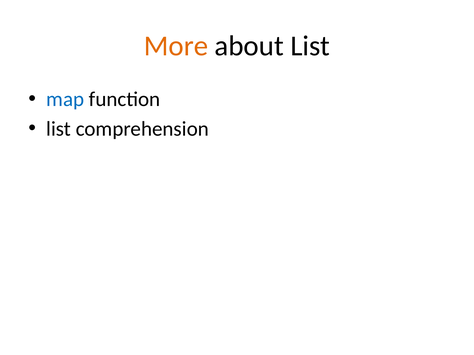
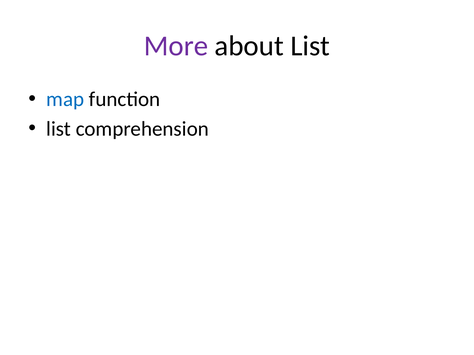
More colour: orange -> purple (176, 46)
